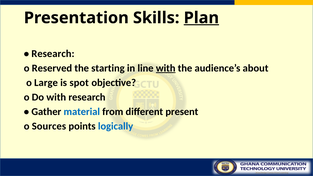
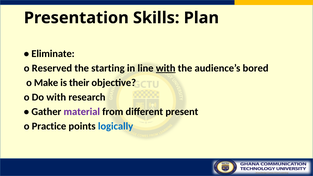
Plan underline: present -> none (201, 18)
Research: Research -> Eliminate (53, 54)
about: about -> bored (256, 68)
Large: Large -> Make (46, 83)
spot: spot -> their (79, 83)
material colour: blue -> purple (82, 112)
Sources: Sources -> Practice (49, 126)
